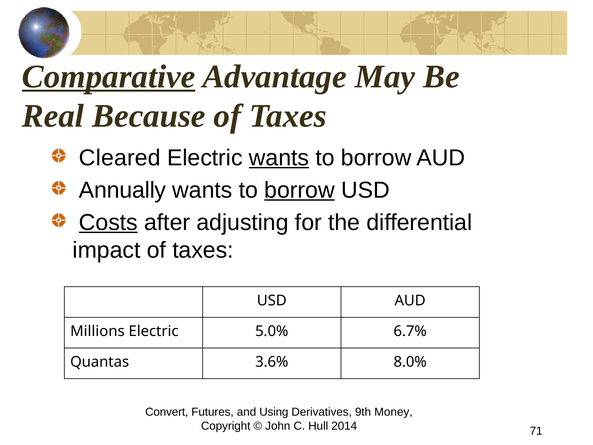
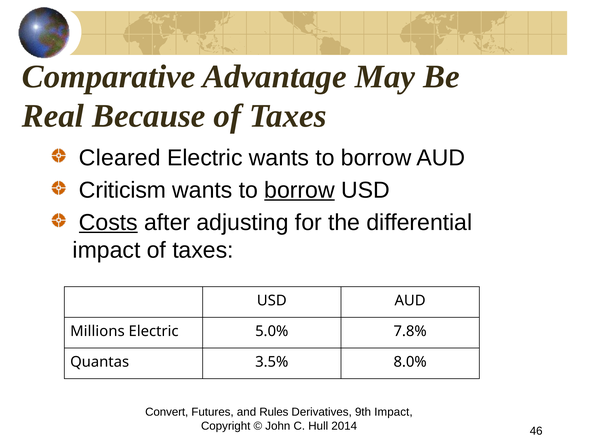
Comparative underline: present -> none (109, 76)
wants underline: present -> none (279, 158)
Annually: Annually -> Criticism (123, 190)
6.7%: 6.7% -> 7.8% (410, 331)
3.6%: 3.6% -> 3.5% (272, 362)
Using: Using -> Rules (274, 412)
9th Money: Money -> Impact (393, 412)
71: 71 -> 46 (536, 431)
